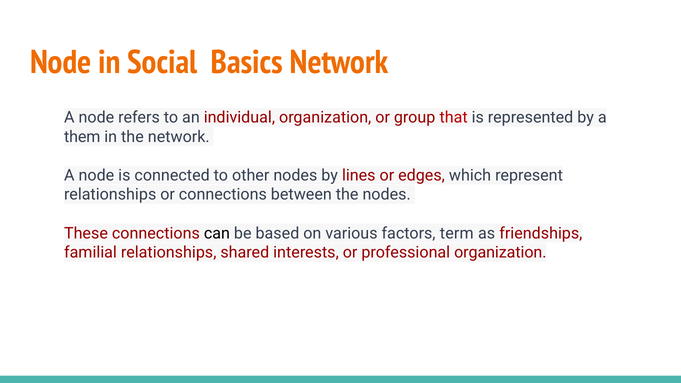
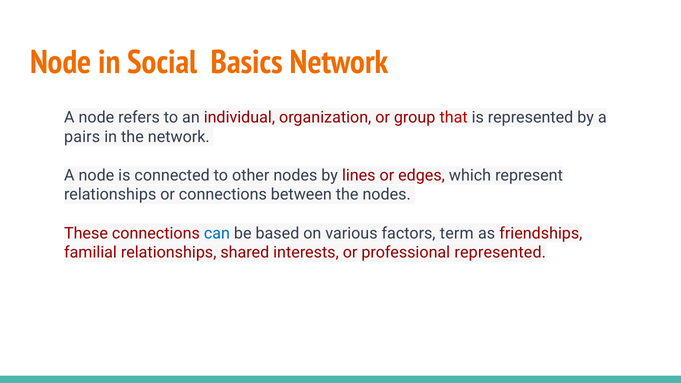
them: them -> pairs (82, 137)
can colour: black -> blue (217, 233)
professional organization: organization -> represented (500, 253)
